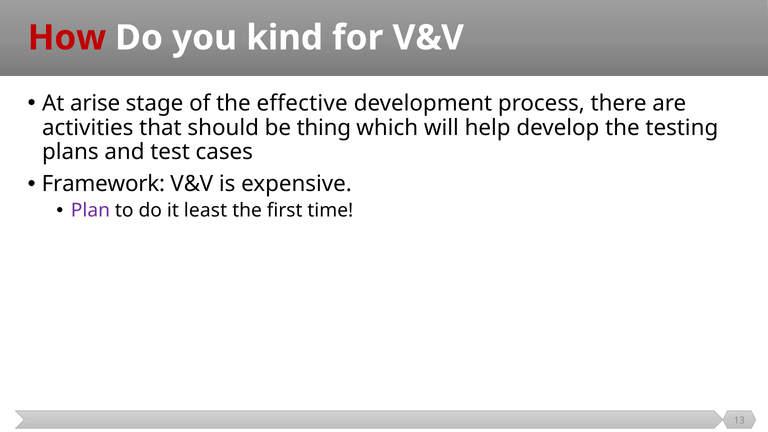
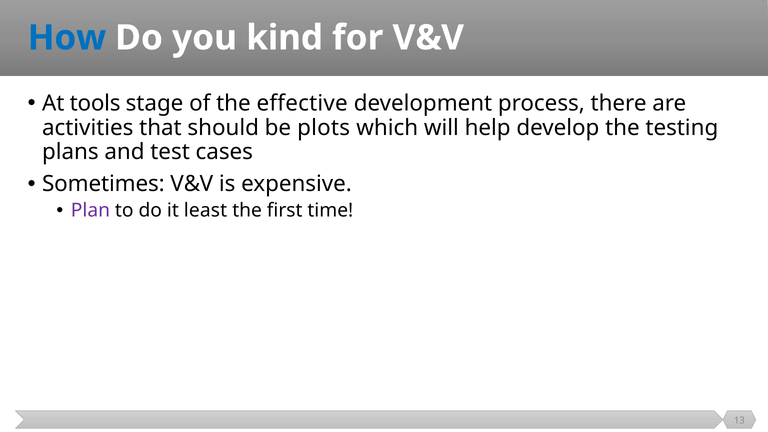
How colour: red -> blue (67, 38)
arise: arise -> tools (95, 103)
thing: thing -> plots (324, 128)
Framework: Framework -> Sometimes (103, 184)
